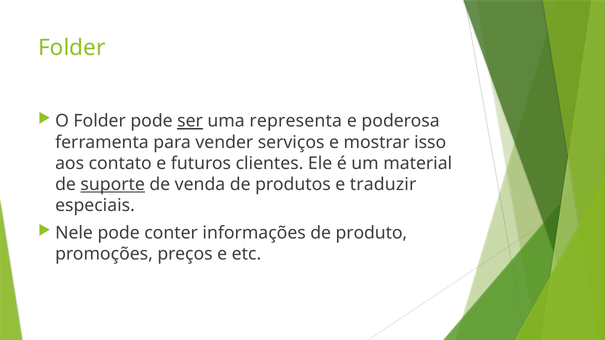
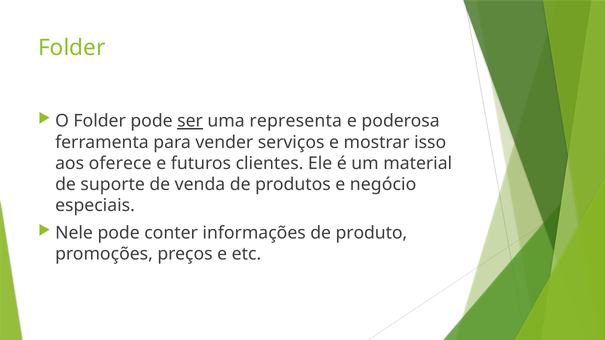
contato: contato -> oferece (120, 164)
suporte underline: present -> none (113, 185)
traduzir: traduzir -> negócio (383, 185)
